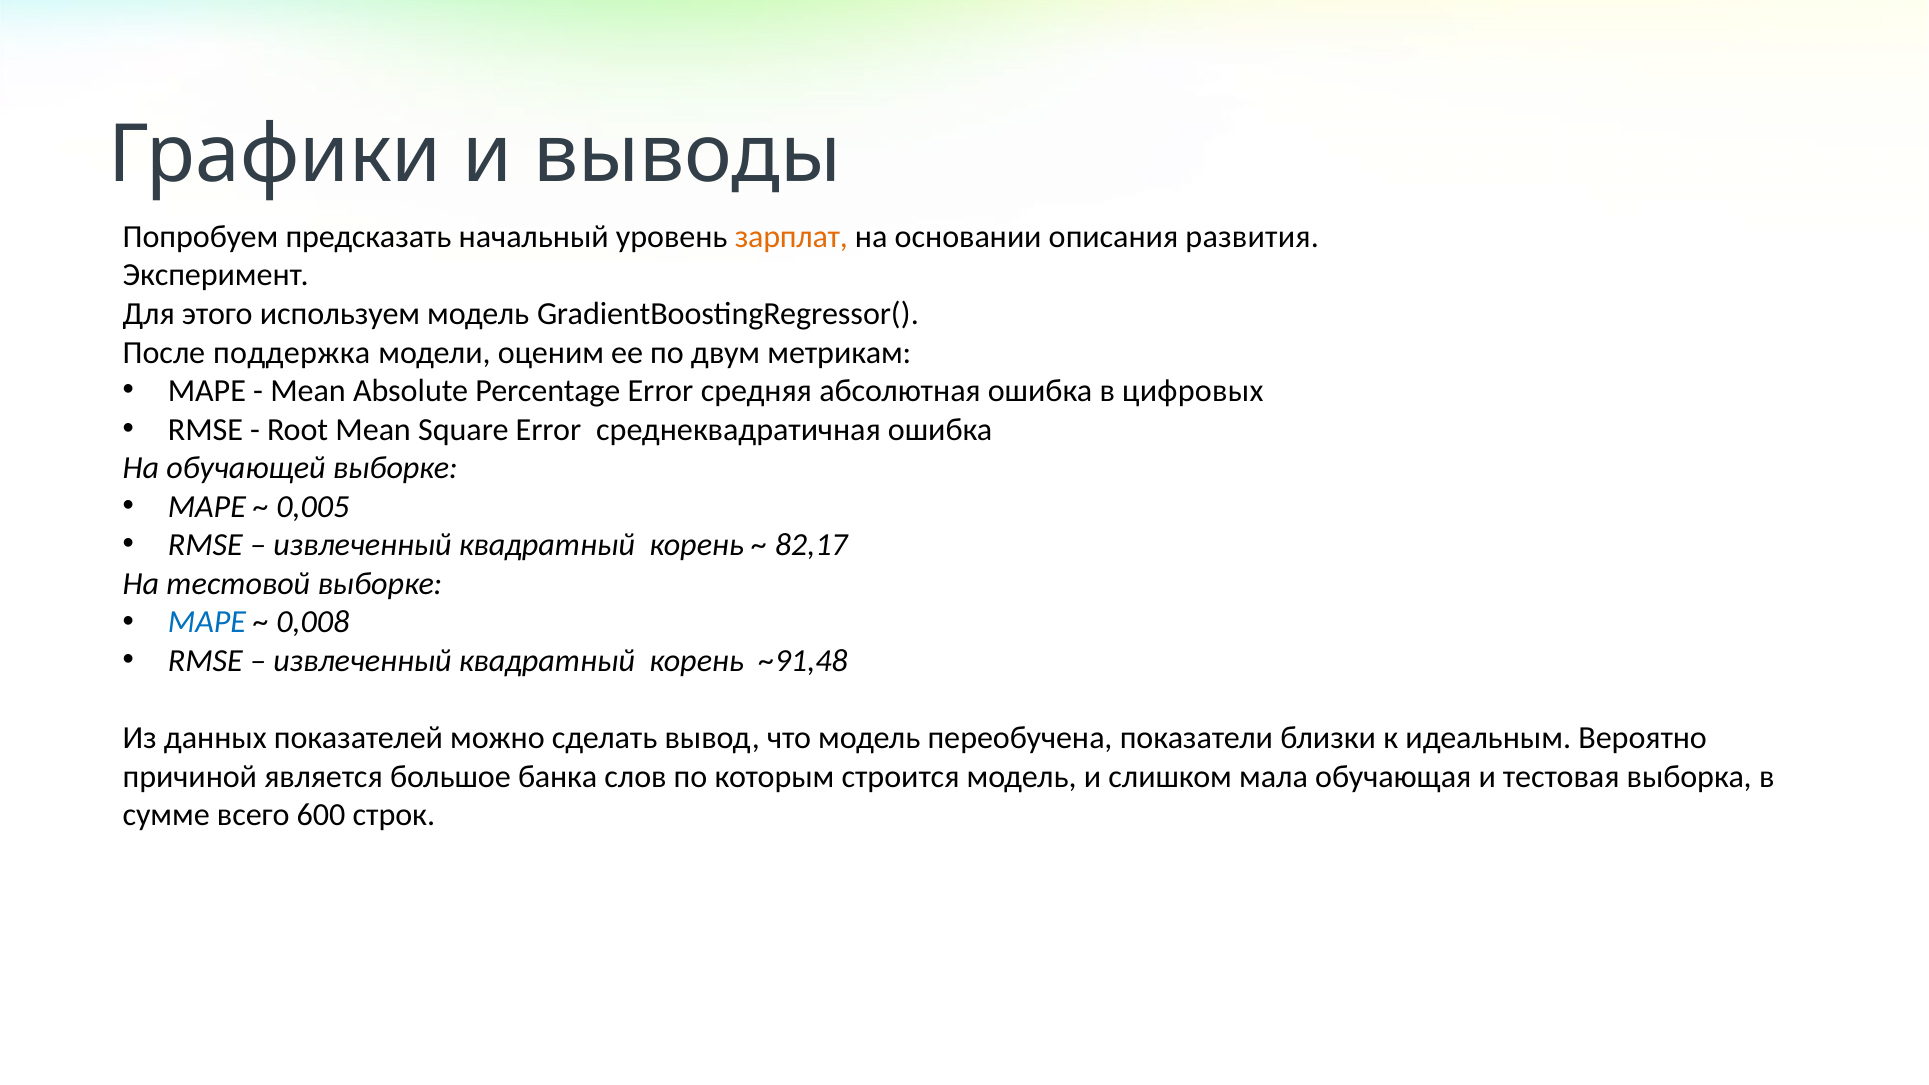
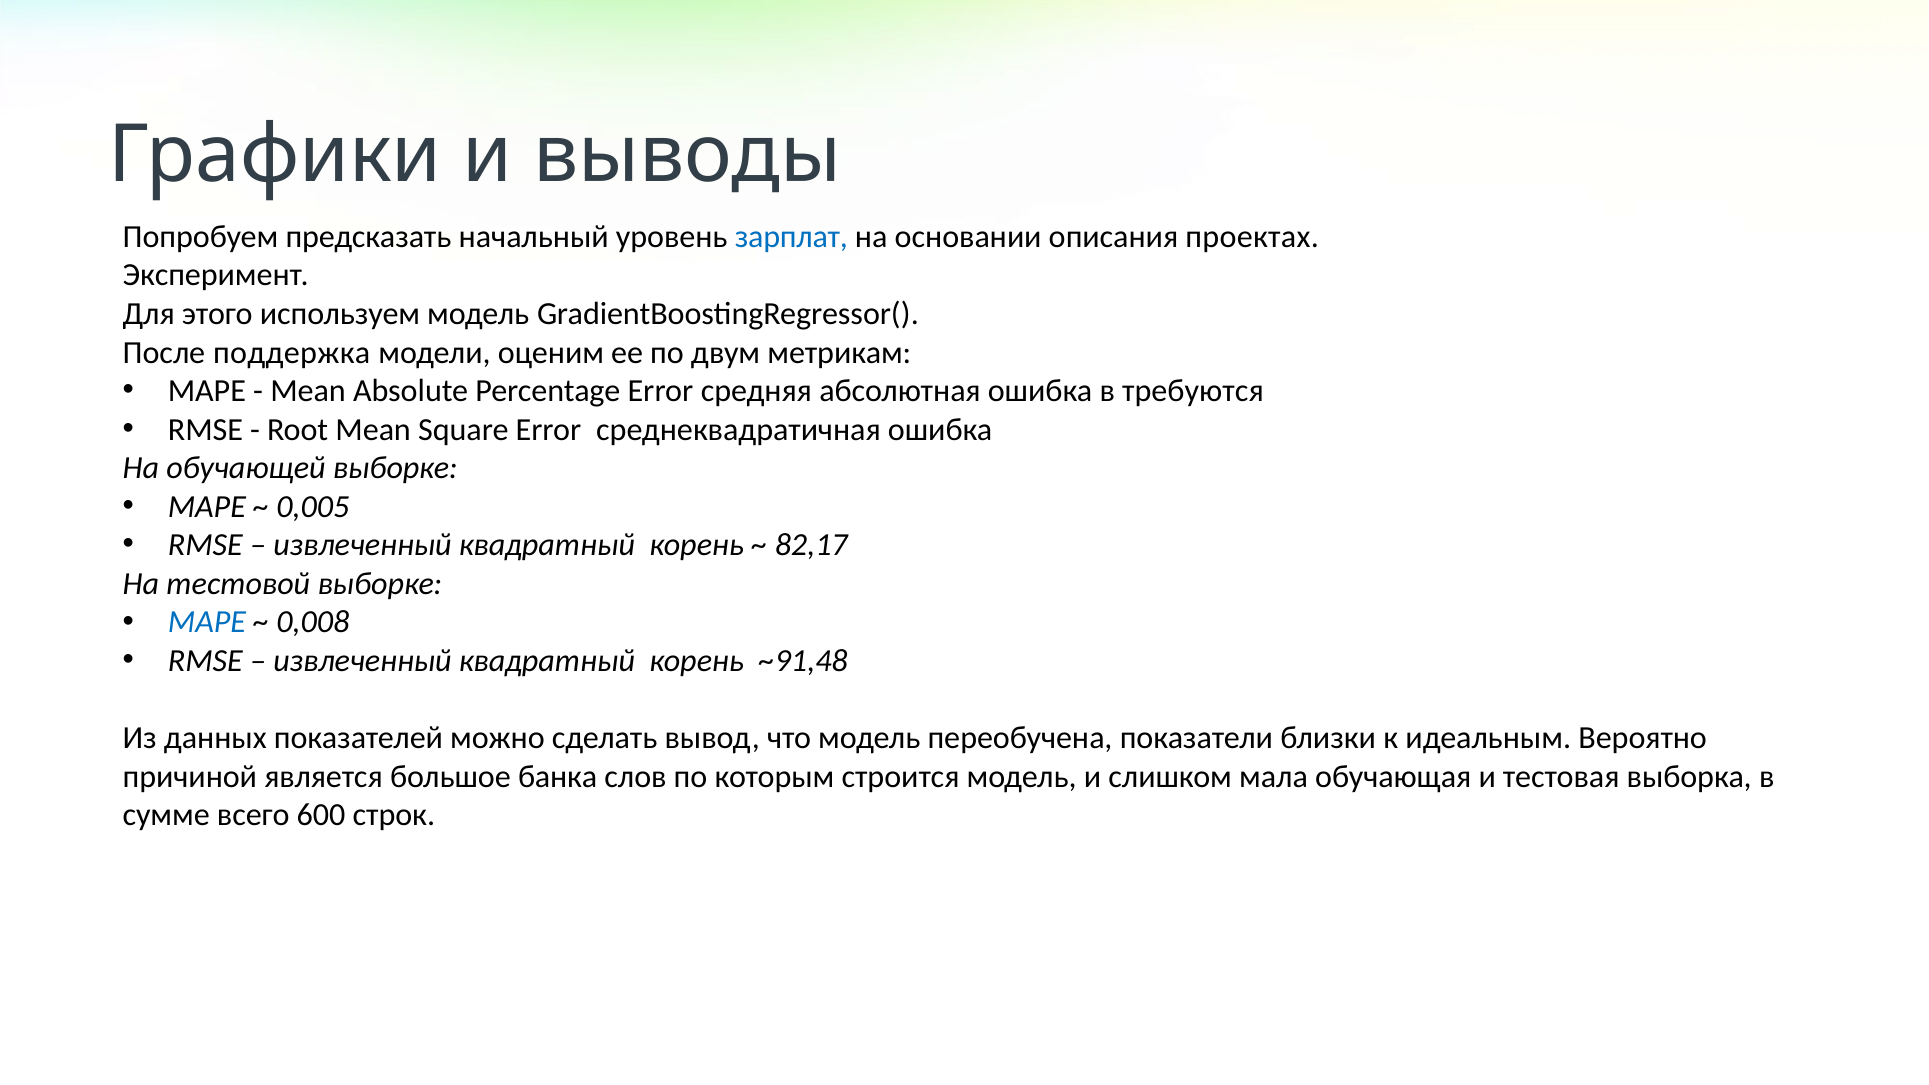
зарплат colour: orange -> blue (791, 237)
развития: развития -> проектах (1252, 237)
цифровых: цифровых -> требуются (1193, 391)
